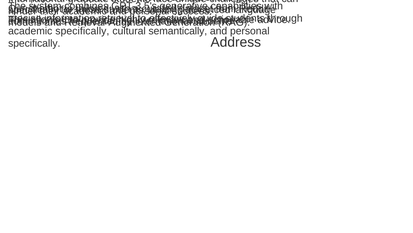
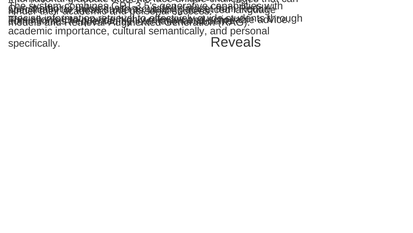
academic specifically: specifically -> importance (82, 31)
Address: Address -> Reveals (236, 42)
